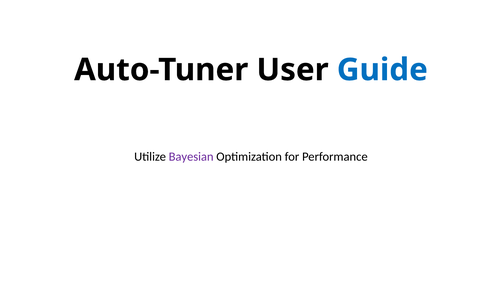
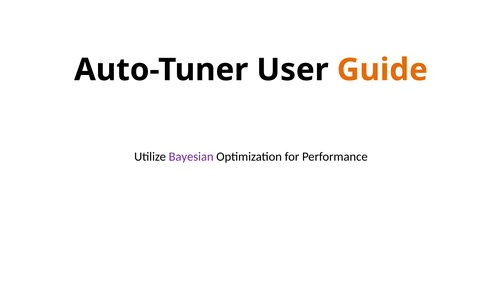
Guide colour: blue -> orange (382, 70)
